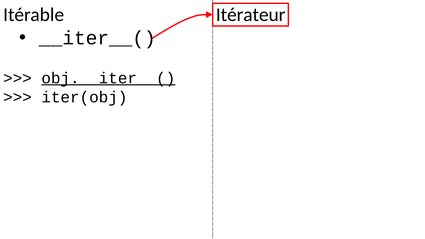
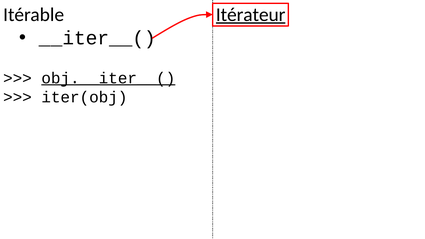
Itérateur underline: none -> present (251, 15)
